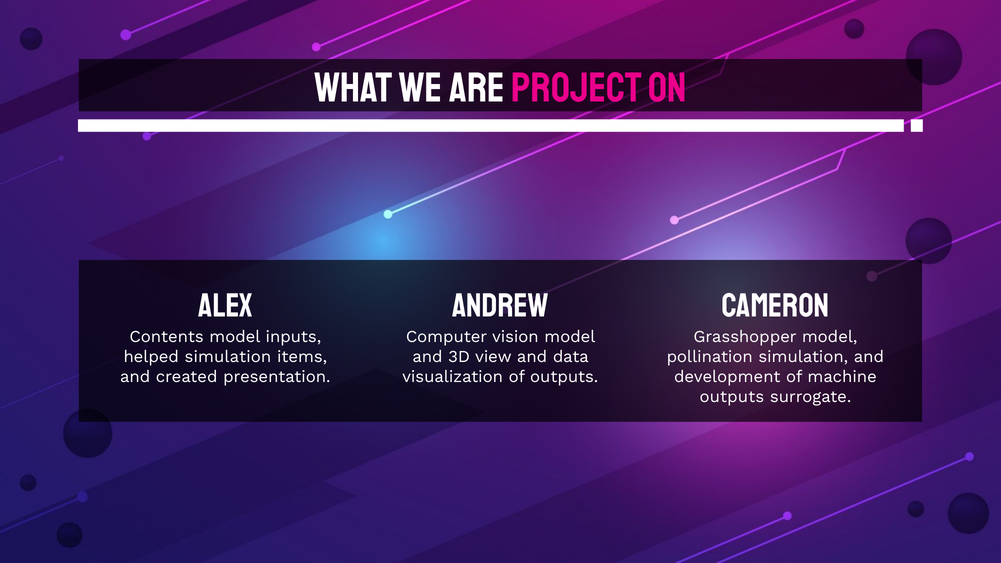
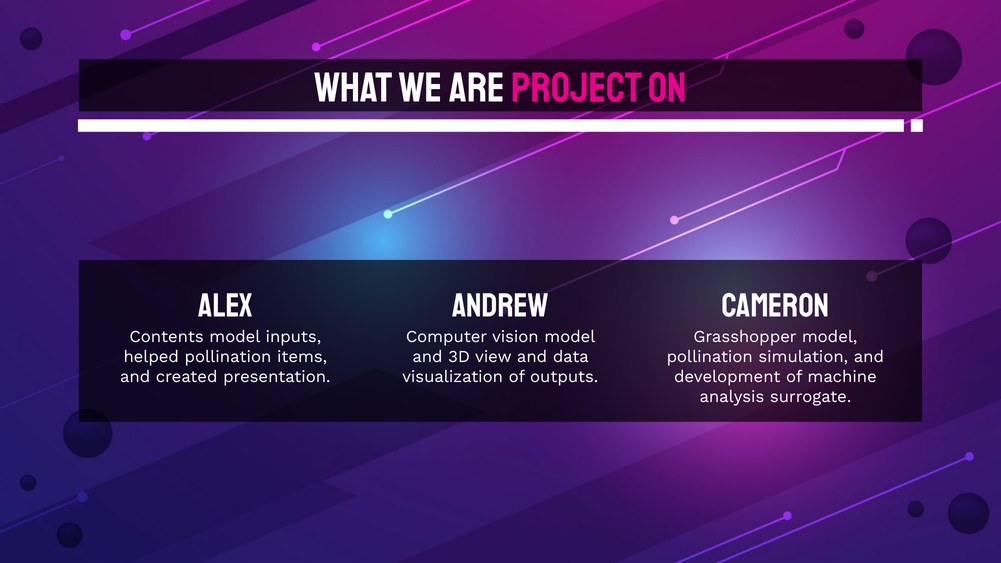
helped simulation: simulation -> pollination (228, 357)
outputs: outputs -> analysis (732, 397)
